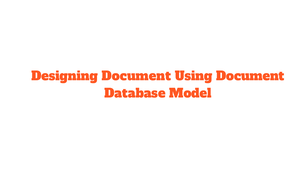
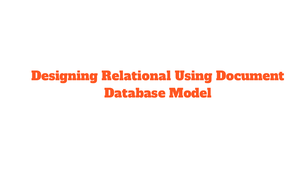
Designing Document: Document -> Relational (136, 76)
